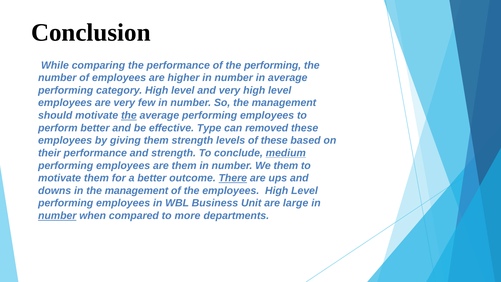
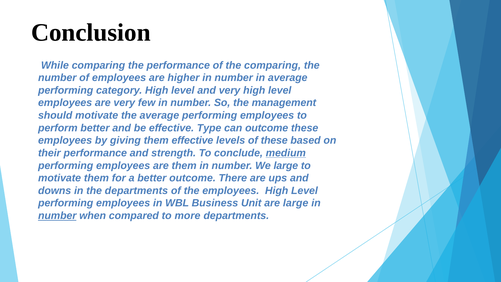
the performing: performing -> comparing (273, 65)
the underline: present -> none (129, 115)
can removed: removed -> outcome (267, 128)
them strength: strength -> effective (192, 140)
We them: them -> large (286, 165)
There underline: present -> none (233, 178)
in the management: management -> departments (136, 191)
